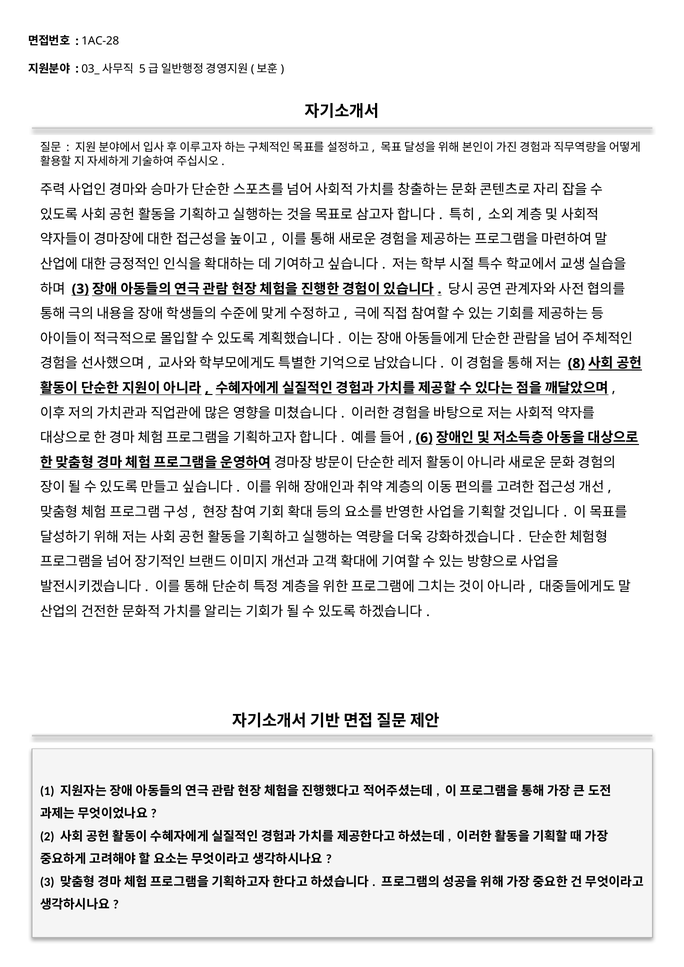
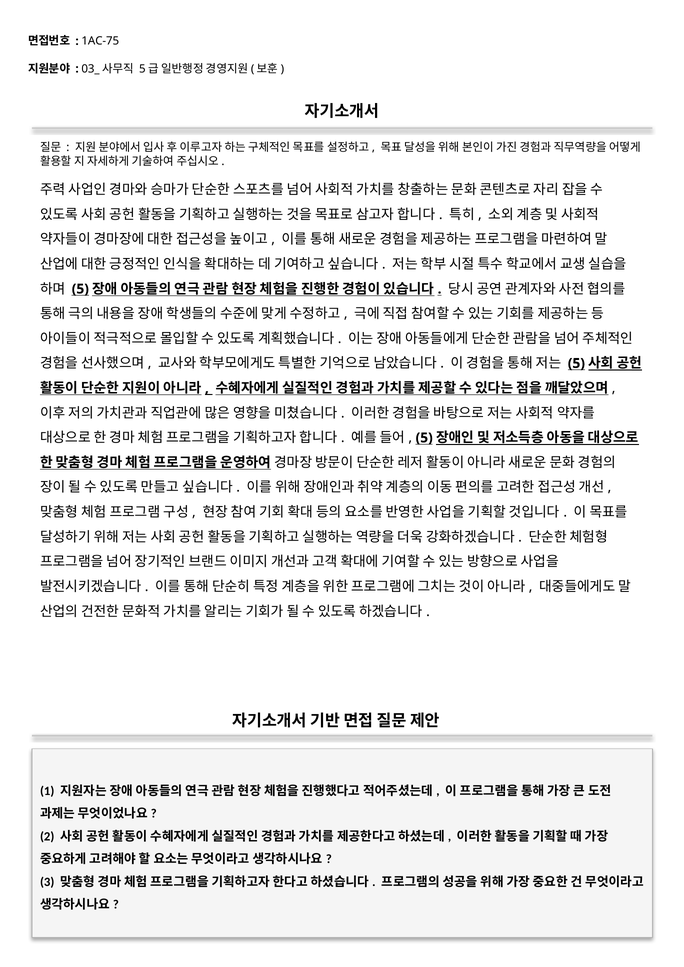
1AC-28: 1AC-28 -> 1AC-75 (100, 41)
3: 3 -> 5 (80, 289)
8: 8 -> 5 (576, 364)
6: 6 -> 5 (424, 438)
